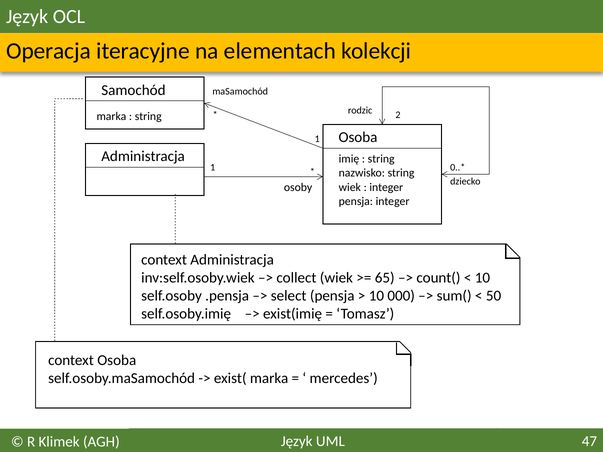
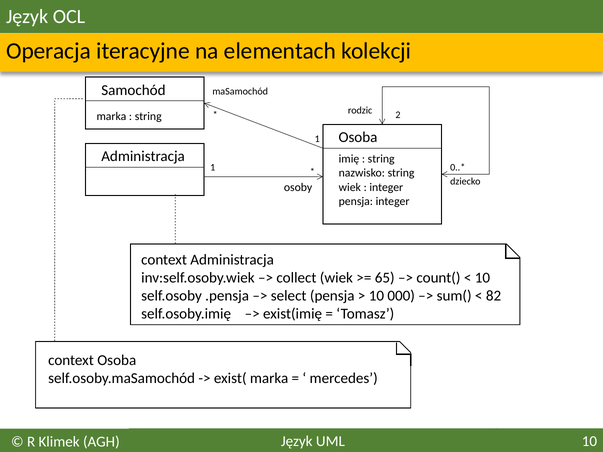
50: 50 -> 82 (494, 296)
AGH 47: 47 -> 10 (589, 442)
